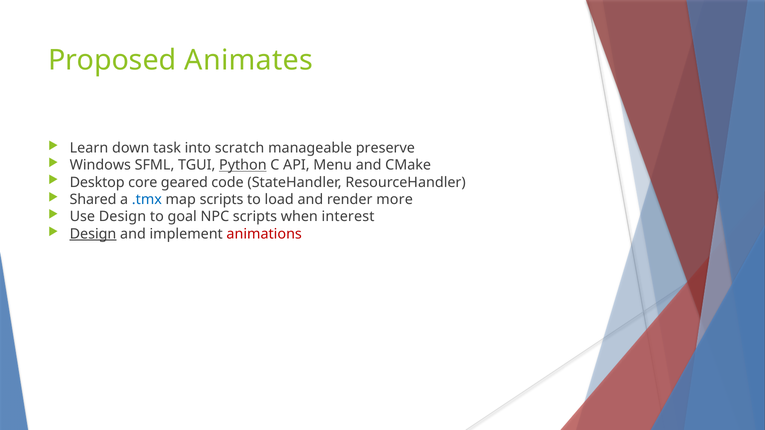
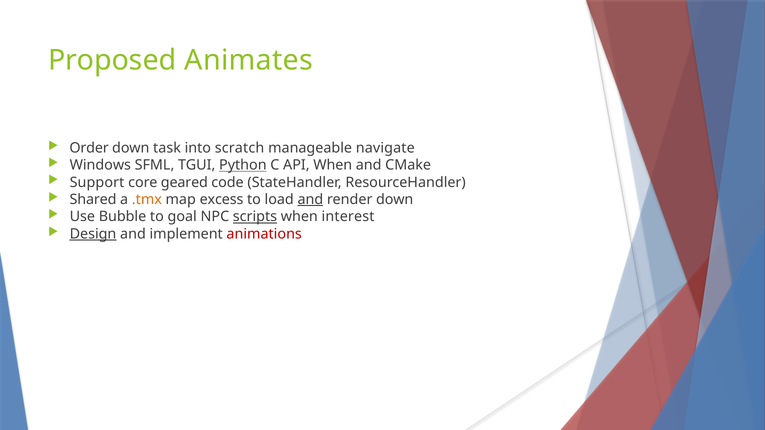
Learn: Learn -> Order (89, 148)
preserve: preserve -> navigate (385, 148)
API Menu: Menu -> When (333, 165)
Desktop: Desktop -> Support (97, 182)
.tmx colour: blue -> orange (147, 200)
map scripts: scripts -> excess (222, 200)
and underline: none -> present (310, 200)
render more: more -> down (395, 200)
Use Design: Design -> Bubble (123, 217)
scripts underline: none -> present (255, 217)
